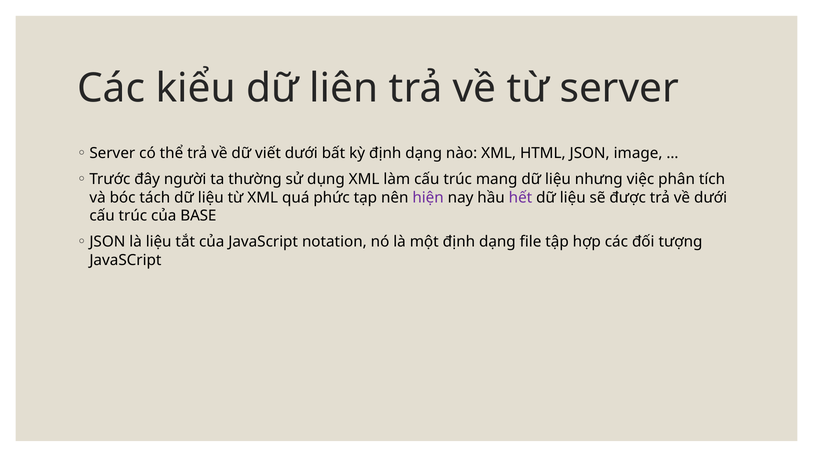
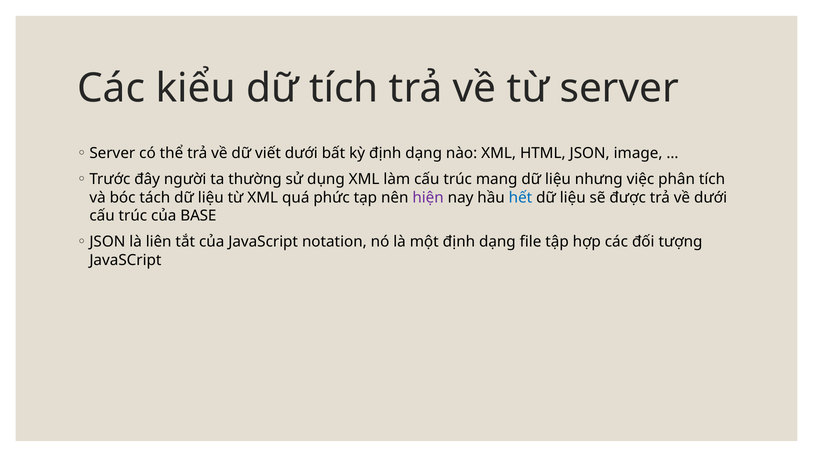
dữ liên: liên -> tích (344, 88)
hết colour: purple -> blue (520, 198)
là liệu: liệu -> liên (159, 242)
